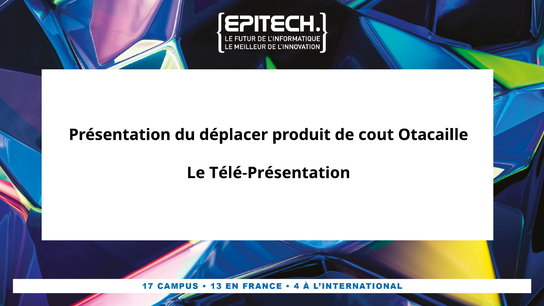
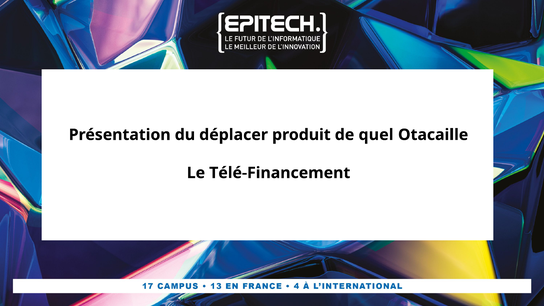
cout: cout -> quel (376, 135)
Télé-Présentation: Télé-Présentation -> Télé-Financement (280, 173)
